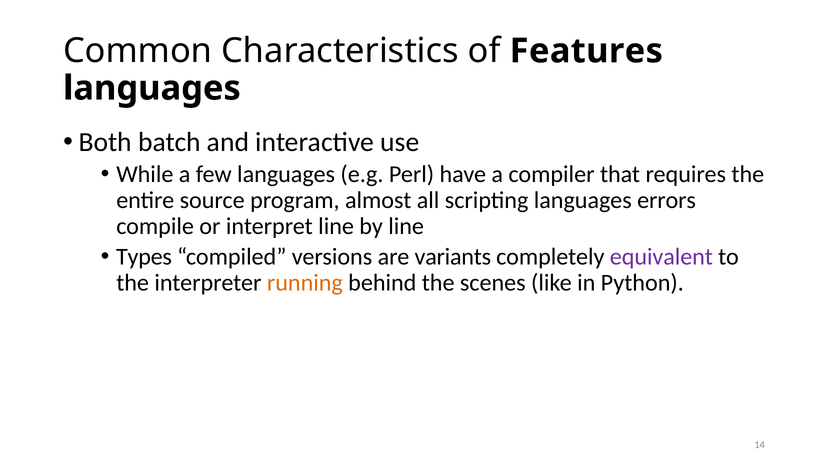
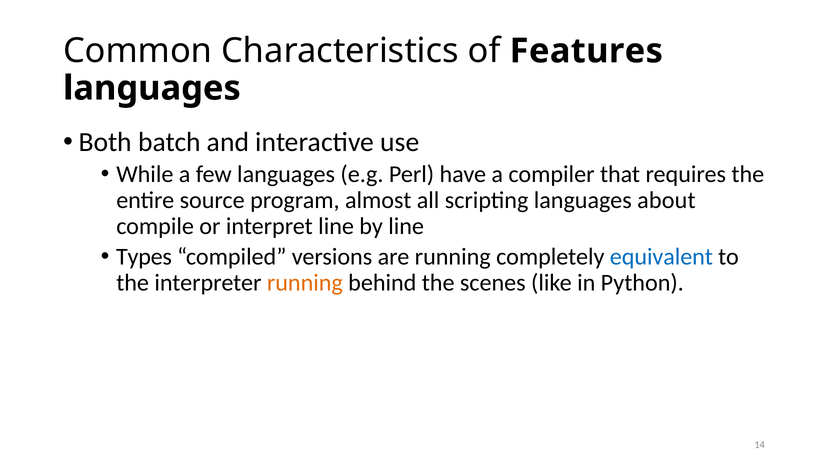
errors: errors -> about (666, 200)
are variants: variants -> running (453, 257)
equivalent colour: purple -> blue (661, 257)
